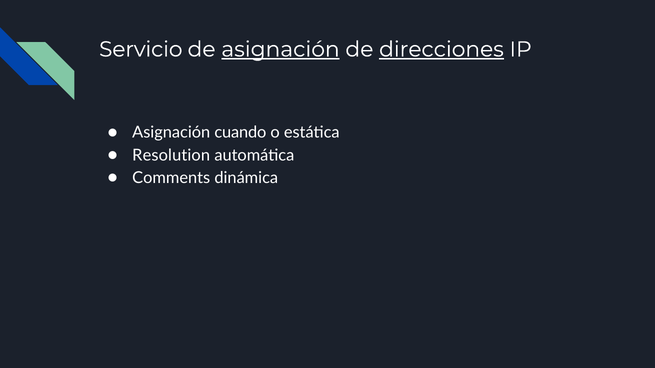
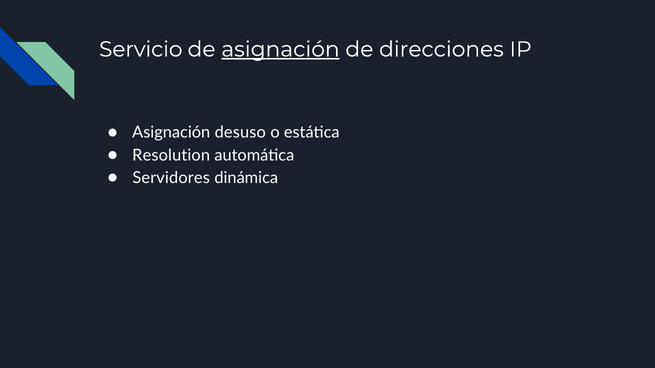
direcciones underline: present -> none (441, 49)
cuando: cuando -> desuso (240, 133)
Comments: Comments -> Servidores (171, 178)
